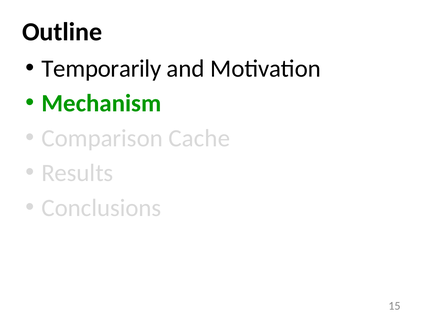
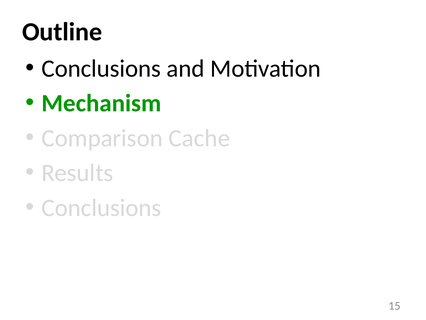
Temporarily: Temporarily -> Conclusions (101, 68)
